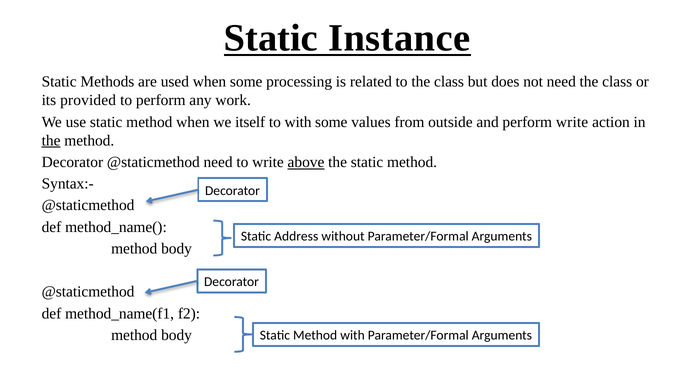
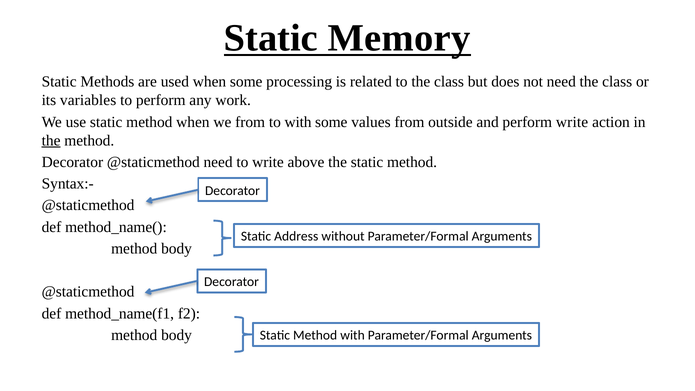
Instance: Instance -> Memory (399, 38)
provided: provided -> variables (88, 100)
we itself: itself -> from (250, 122)
above underline: present -> none (306, 162)
